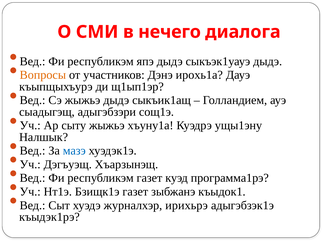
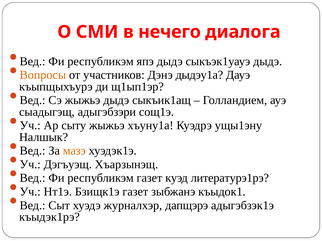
ирохь1а: ирохь1а -> дыдэу1а (199, 75)
мазэ colour: blue -> orange (74, 151)
программа1рэ: программа1рэ -> литературэ1рэ (230, 178)
ирихьрэ: ирихьрэ -> дапщэрэ (187, 206)
